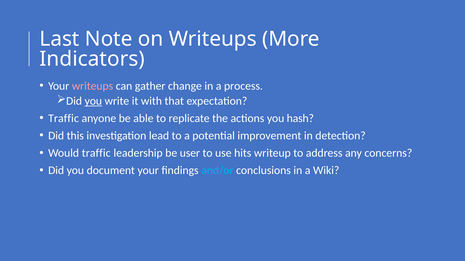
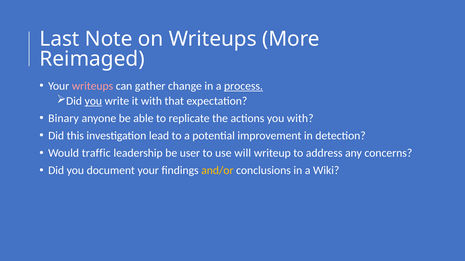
Indicators: Indicators -> Reimaged (92, 59)
process underline: none -> present (243, 86)
Traffic: Traffic -> Binary (64, 119)
you hash: hash -> with (300, 119)
hits: hits -> will (243, 153)
and/or colour: light blue -> yellow (217, 171)
